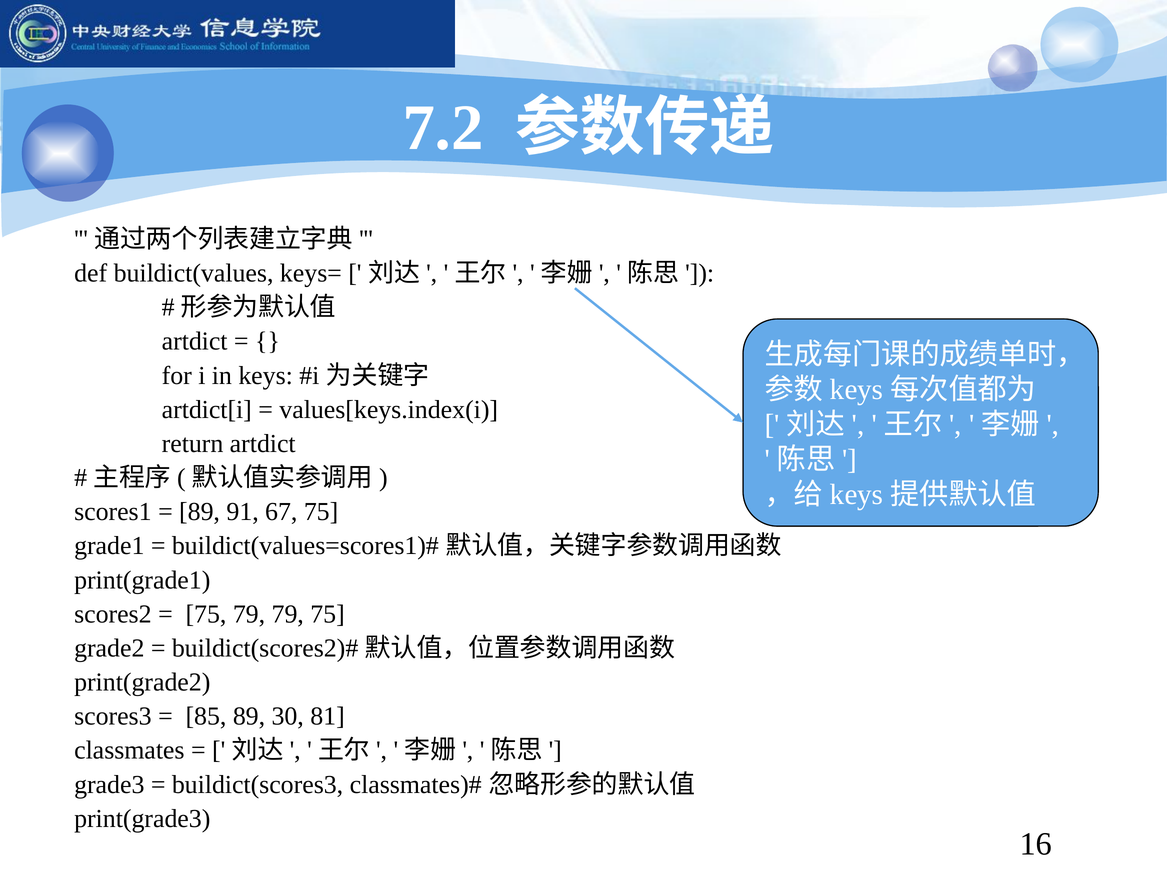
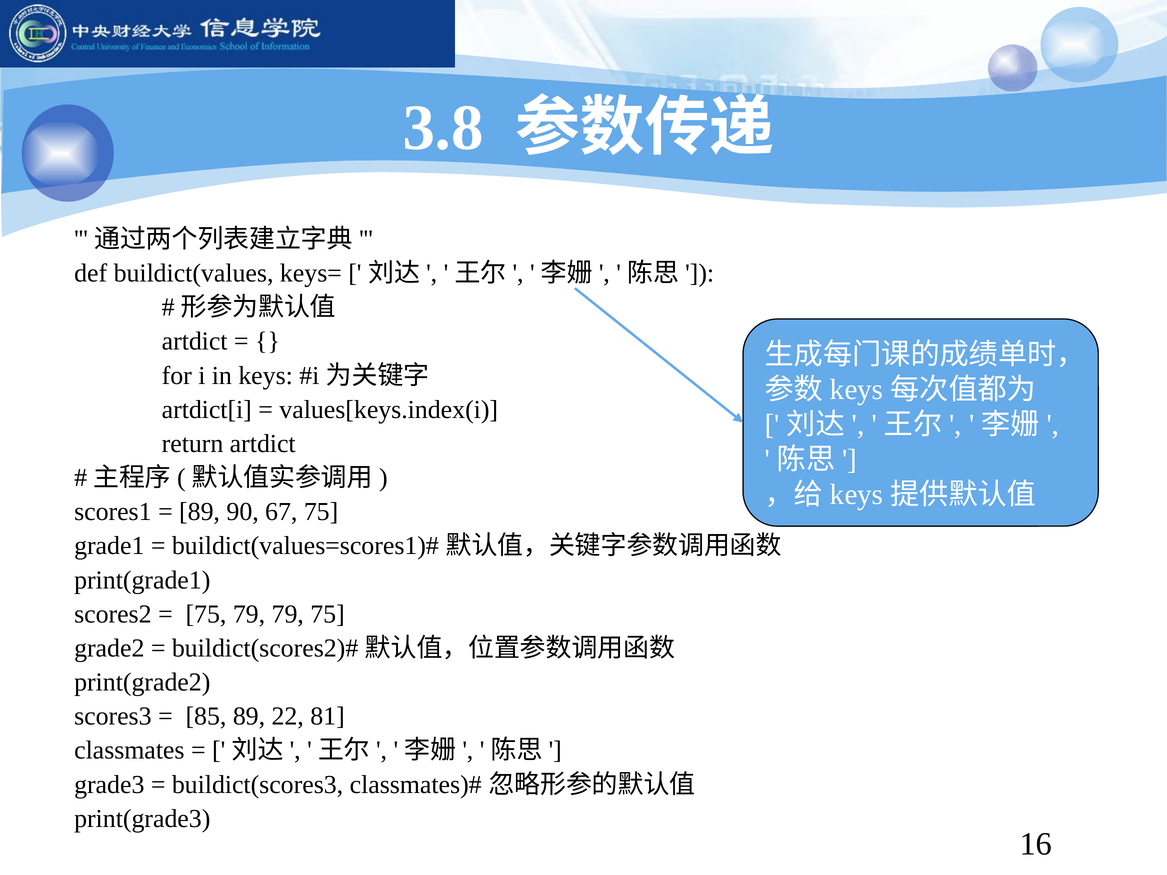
7.2: 7.2 -> 3.8 (443, 128)
91: 91 -> 90 (243, 512)
30: 30 -> 22 (288, 717)
